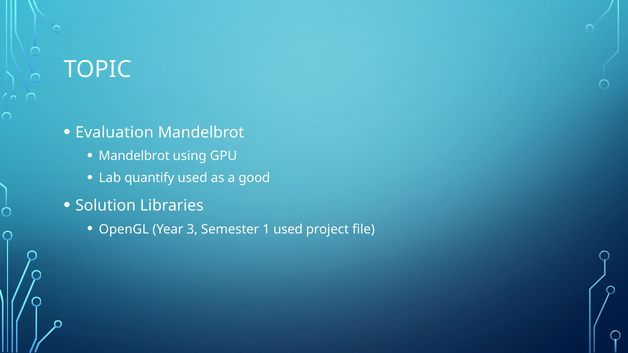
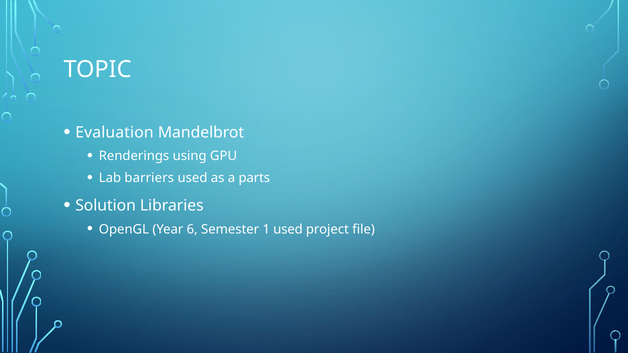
Mandelbrot: Mandelbrot -> Renderings (134, 156)
quantify: quantify -> barriers (149, 178)
good: good -> parts (254, 178)
3: 3 -> 6 (192, 229)
